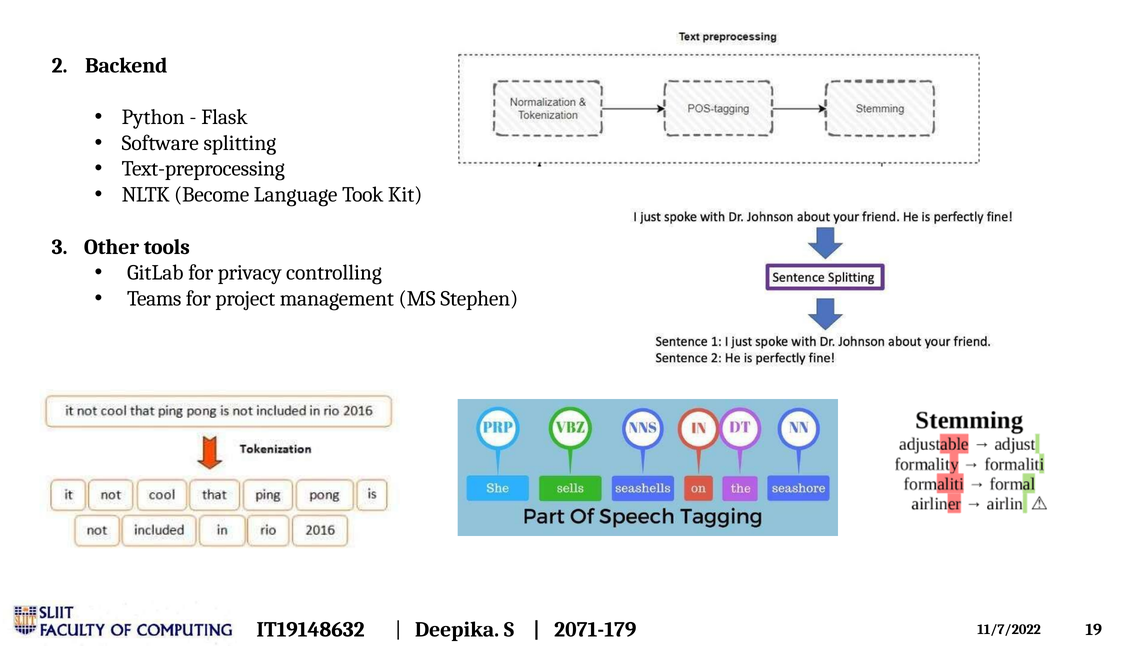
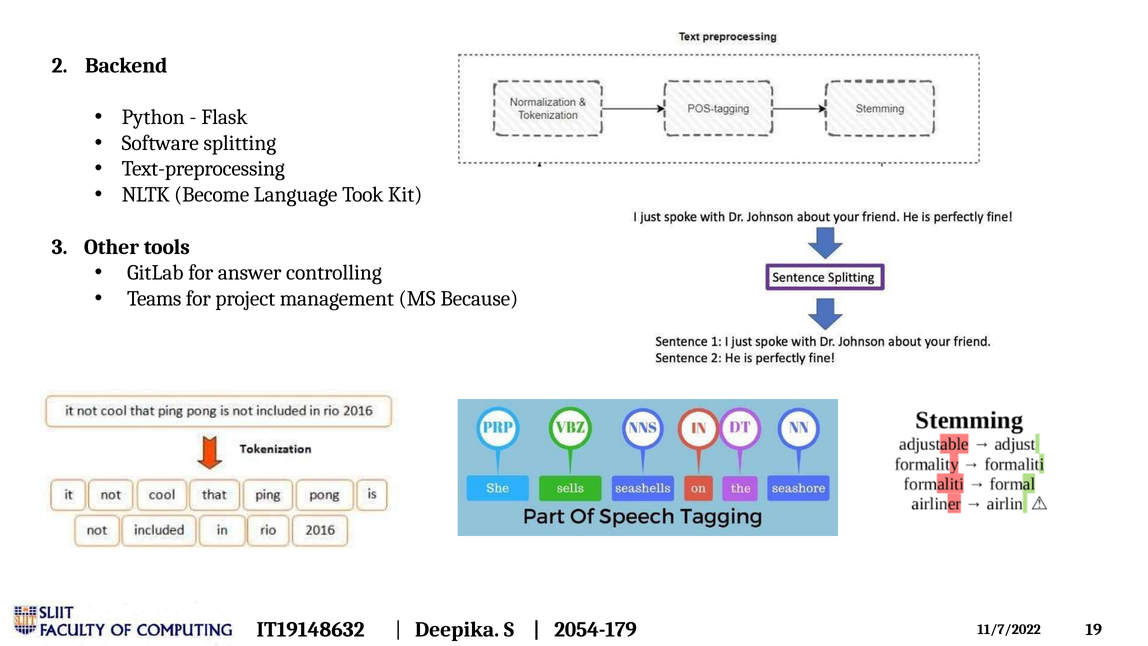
privacy: privacy -> answer (250, 273)
Stephen: Stephen -> Because (479, 299)
2071-179: 2071-179 -> 2054-179 (595, 630)
